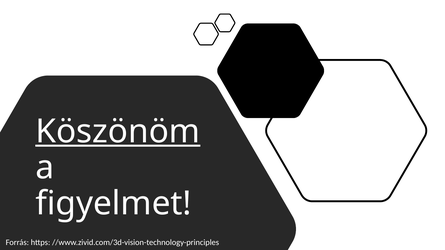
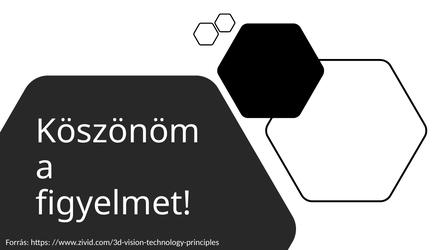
Köszönöm underline: present -> none (118, 132)
